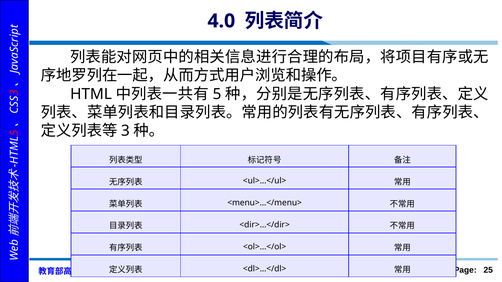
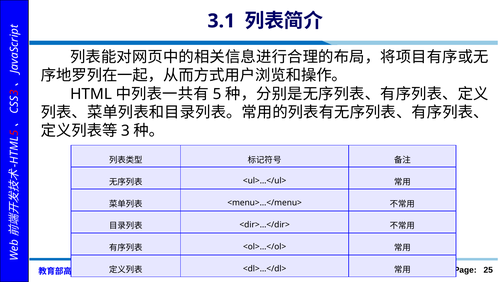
4.0: 4.0 -> 3.1 (221, 21)
